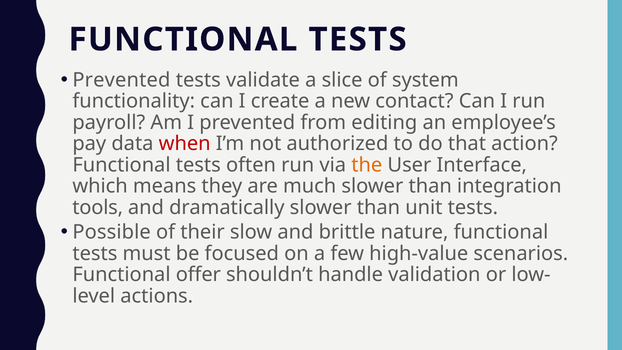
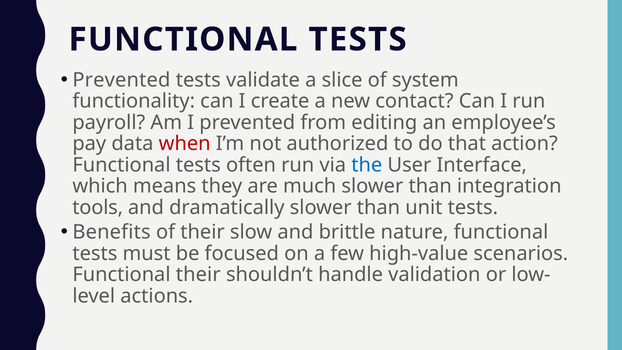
the colour: orange -> blue (367, 165)
Possible: Possible -> Benefits (112, 232)
Functional offer: offer -> their (198, 275)
